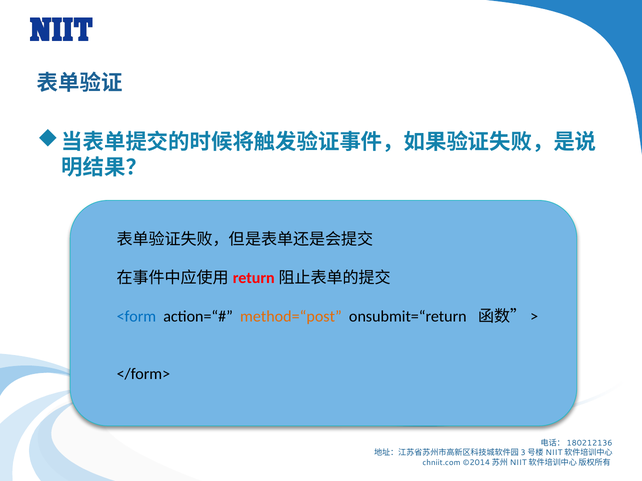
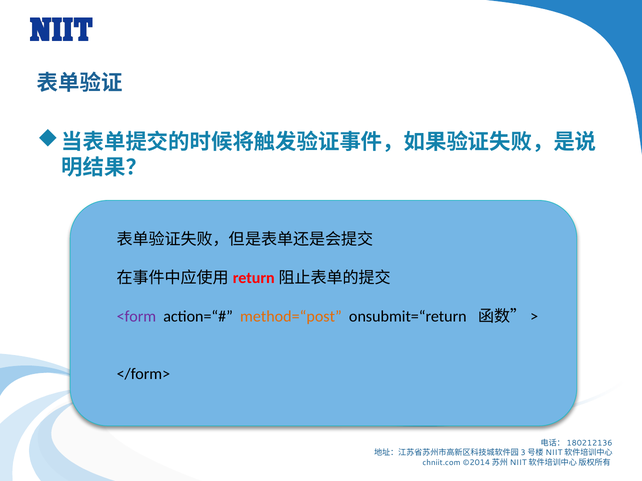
<form colour: blue -> purple (136, 317)
